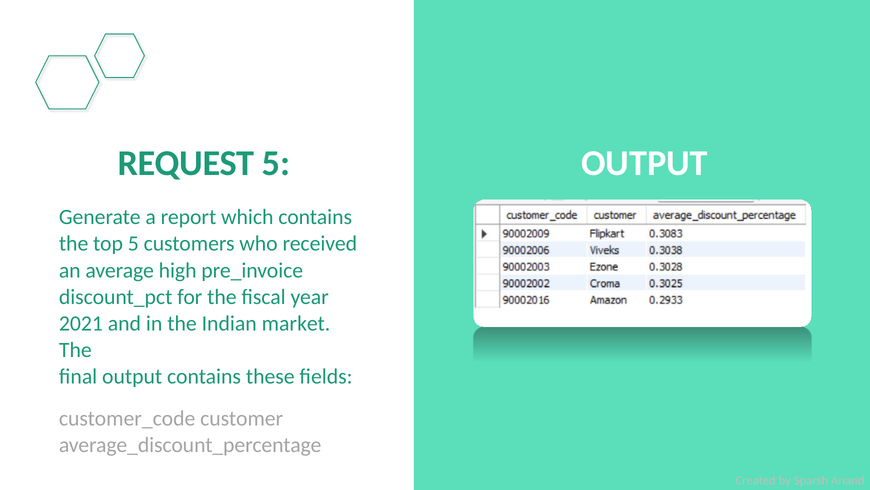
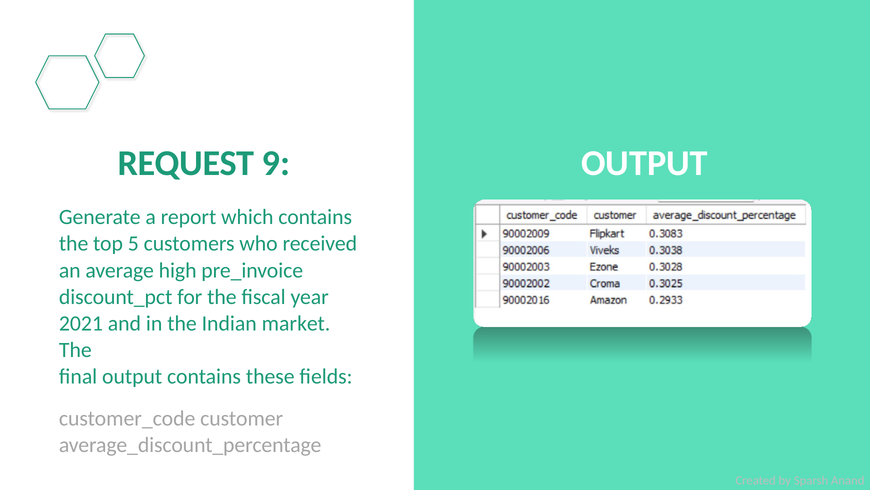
REQUEST 5: 5 -> 9 (276, 163)
